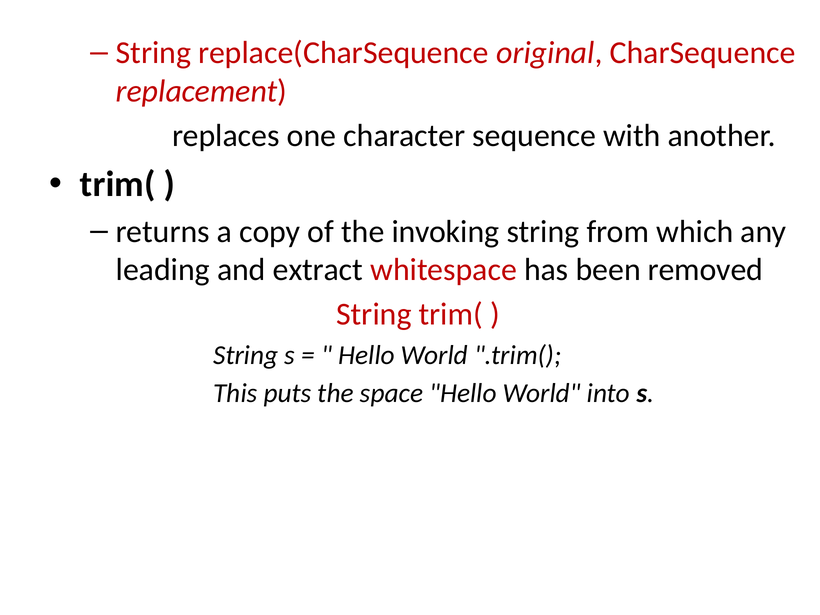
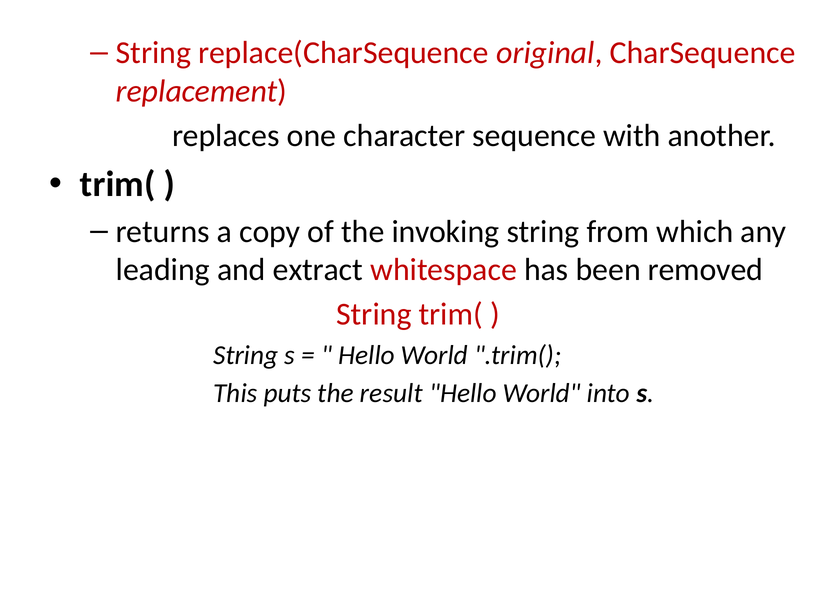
space: space -> result (391, 393)
